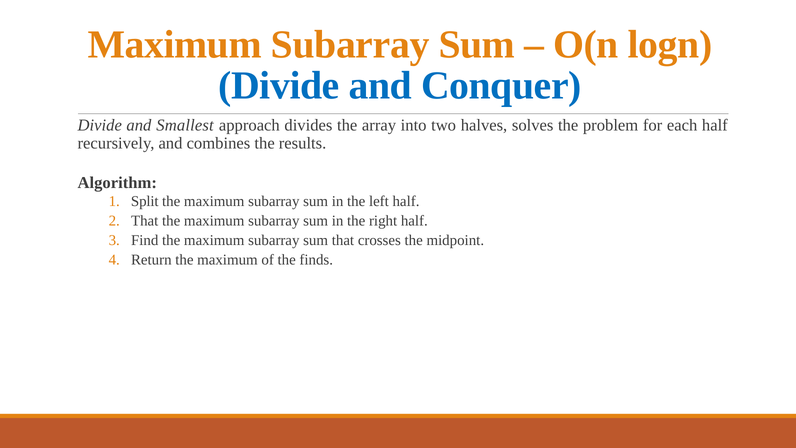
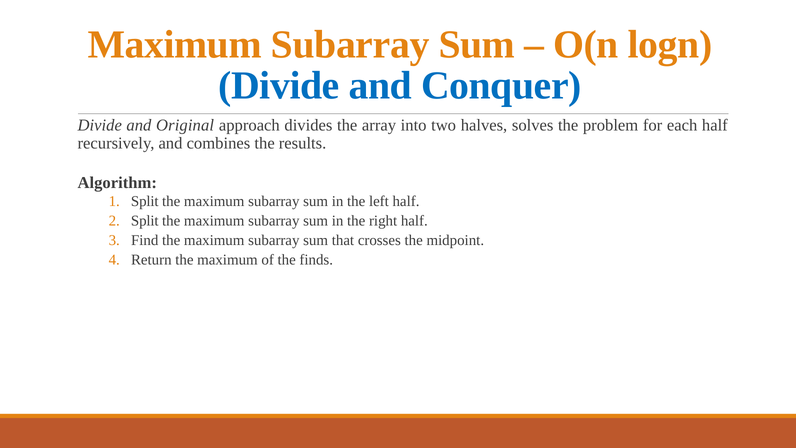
Smallest: Smallest -> Original (185, 125)
That: That -> Split (145, 221)
